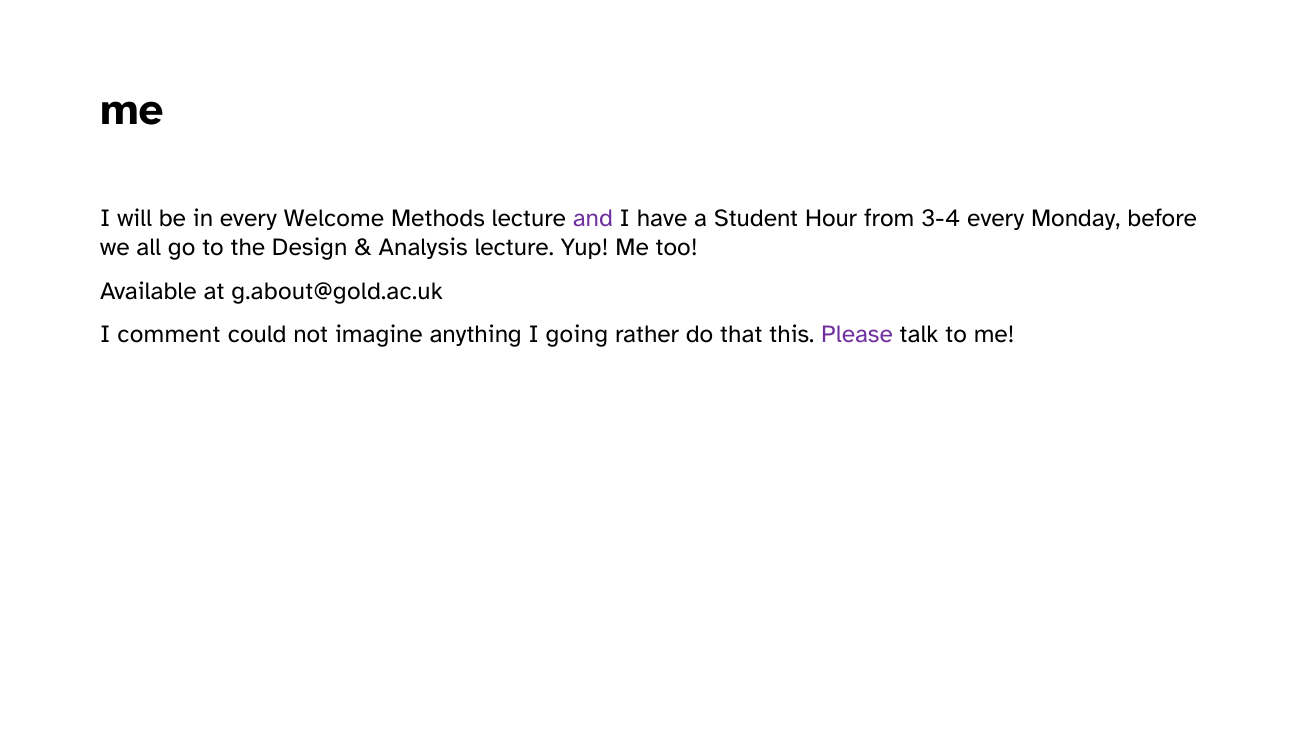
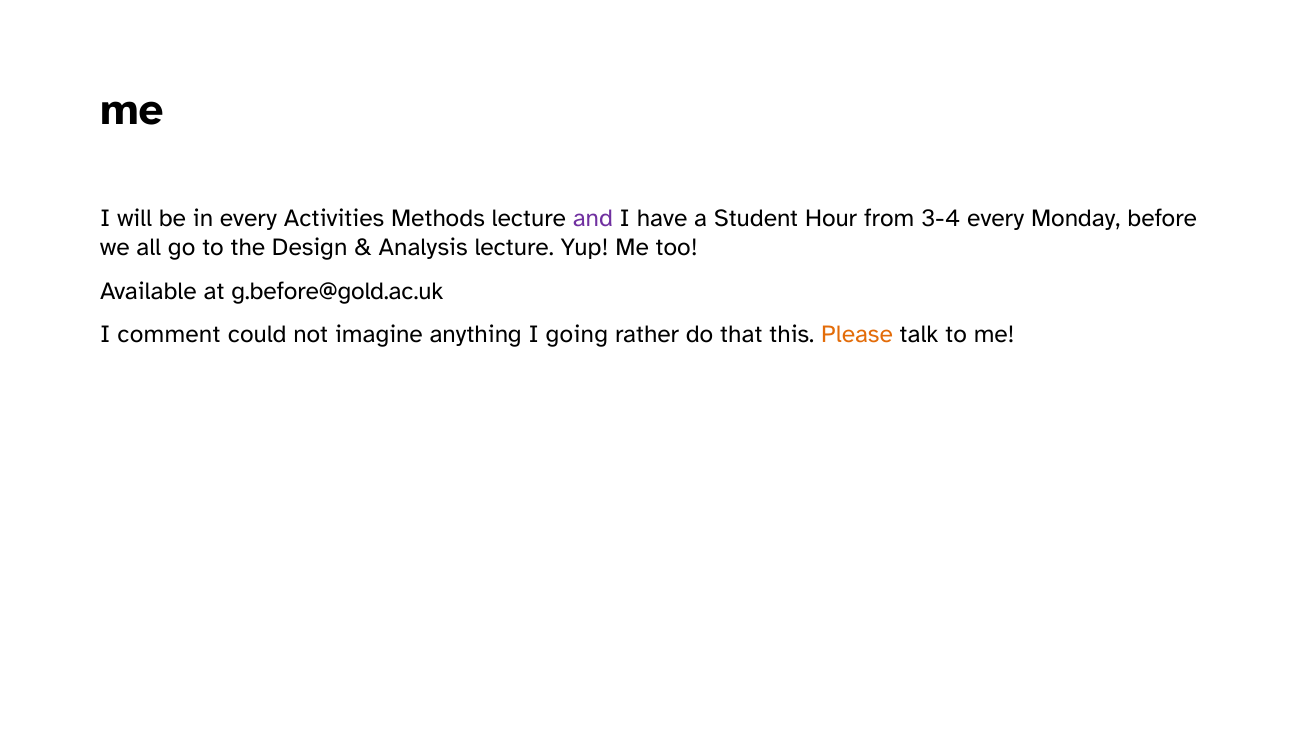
Welcome: Welcome -> Activities (334, 218)
g.about@gold.ac.uk: g.about@gold.ac.uk -> g.before@gold.ac.uk (337, 291)
Please colour: purple -> orange (857, 334)
